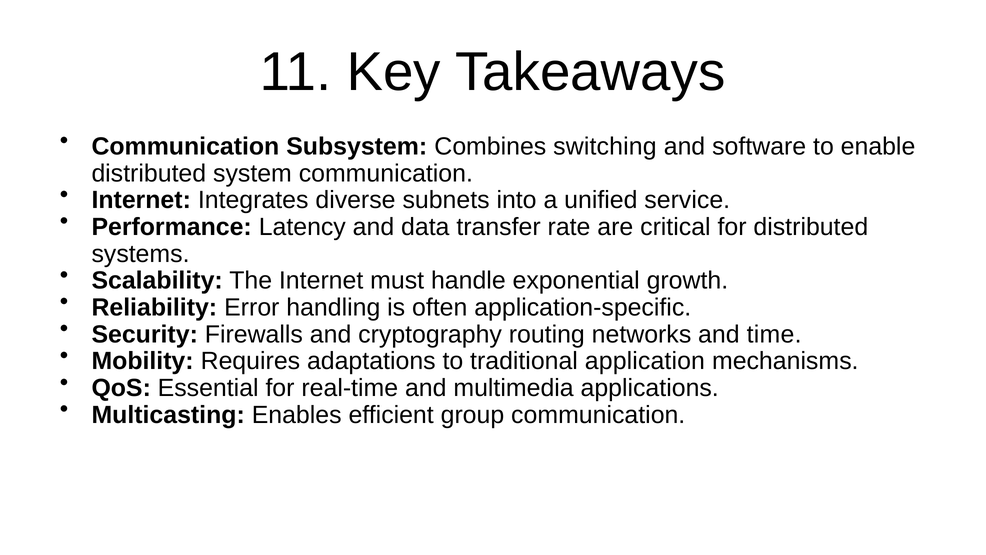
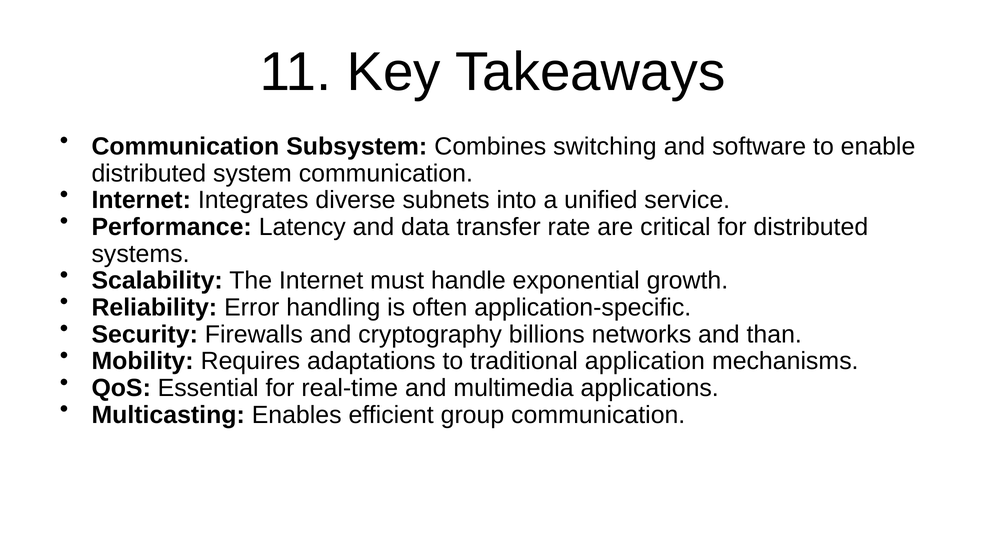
routing: routing -> billions (547, 334)
time: time -> than (774, 334)
